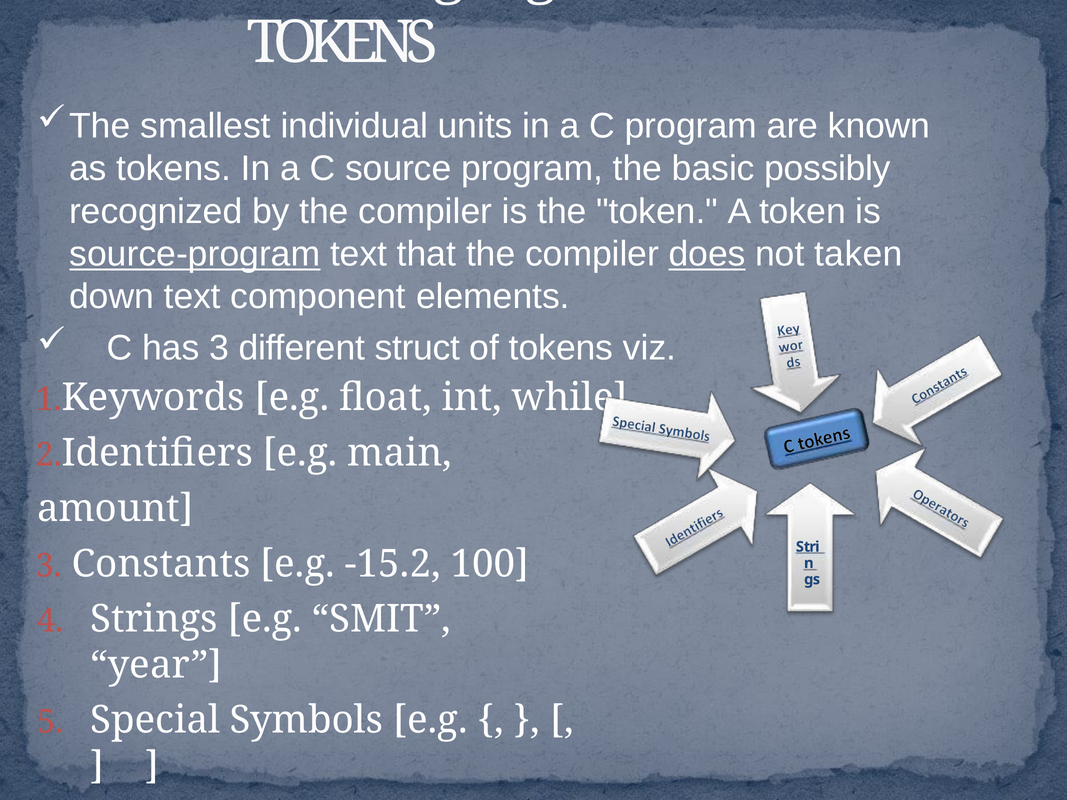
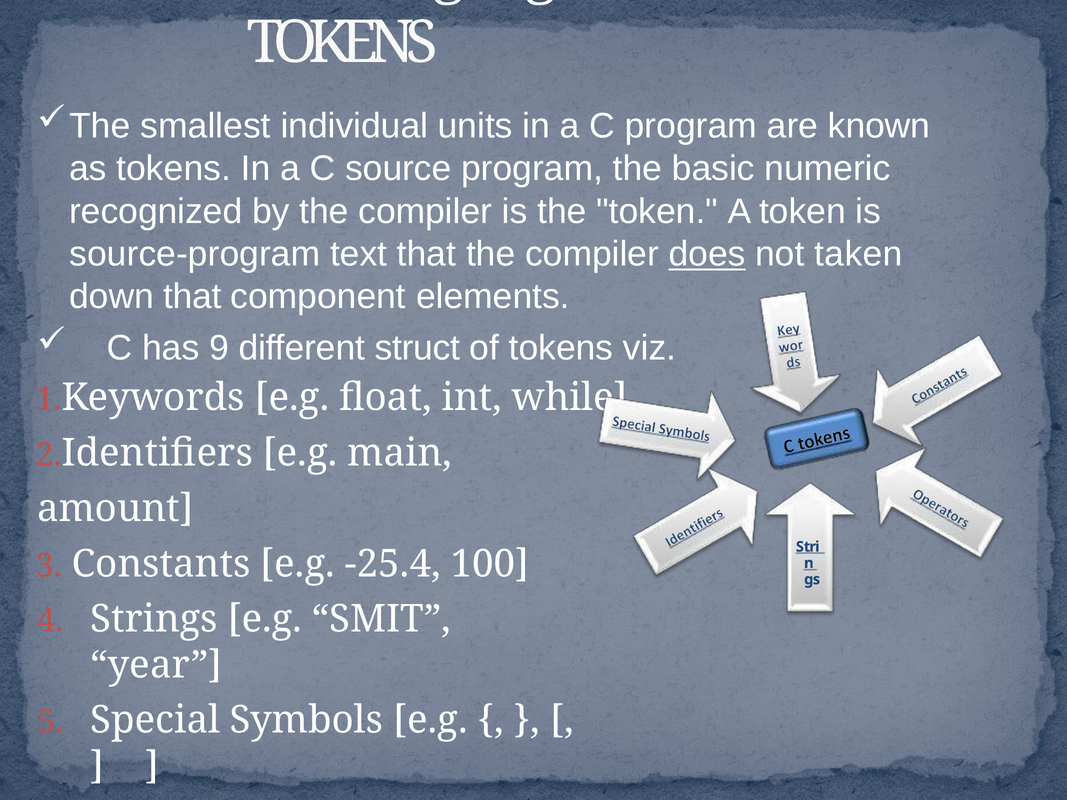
possibly: possibly -> numeric (827, 169)
source-program underline: present -> none (195, 254)
down text: text -> that (192, 297)
has 3: 3 -> 9 (219, 348)
-15.2: -15.2 -> -25.4 (393, 564)
